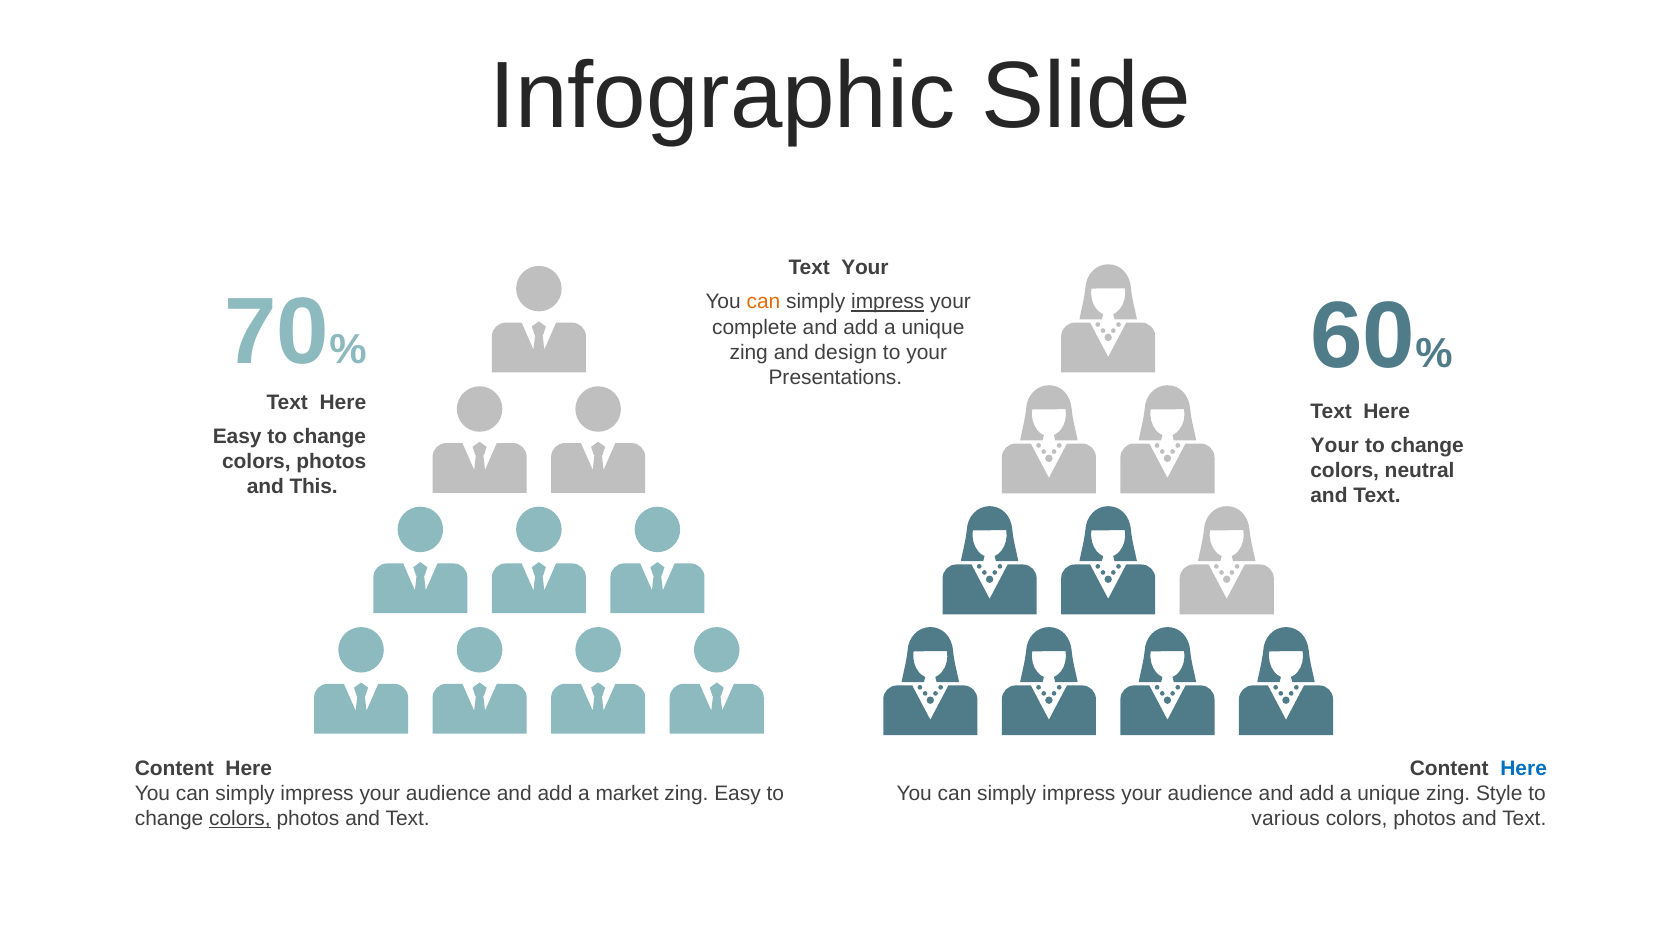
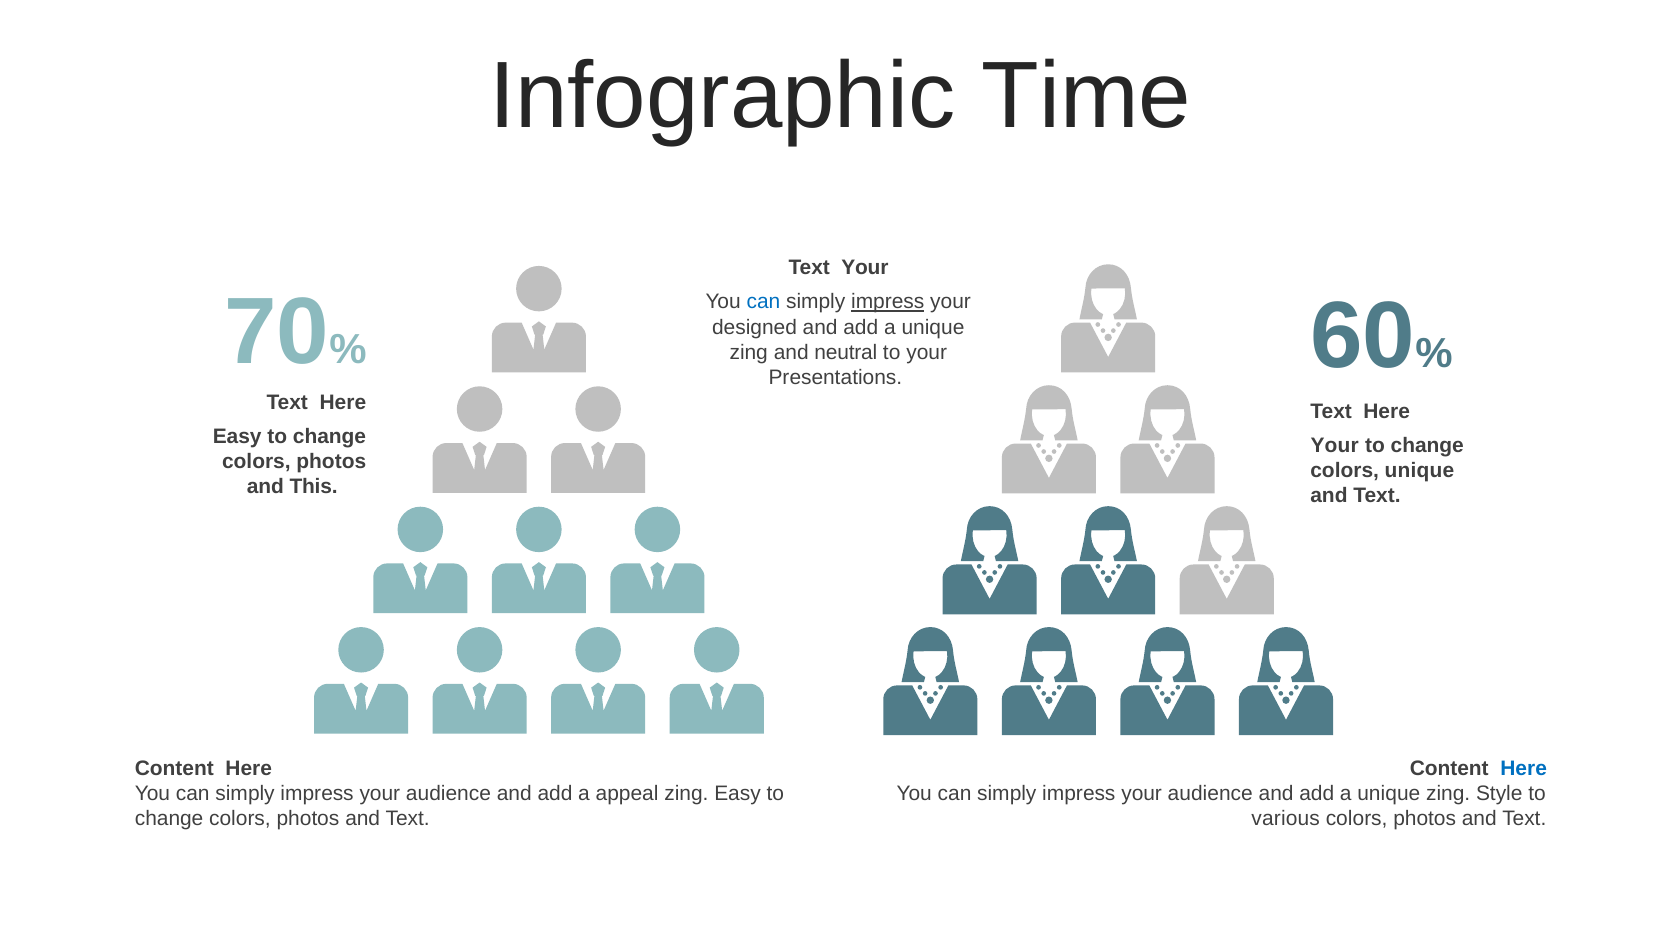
Slide: Slide -> Time (1086, 96)
can colour: orange -> blue (763, 302)
complete: complete -> designed (755, 327)
design: design -> neutral (846, 352)
colors neutral: neutral -> unique (1420, 471)
market: market -> appeal (627, 794)
colors underline: present -> none (240, 819)
